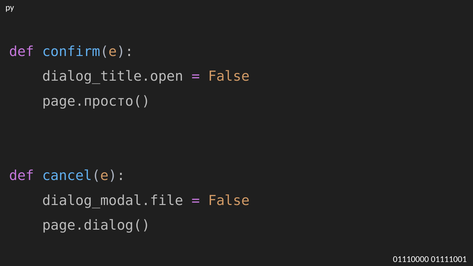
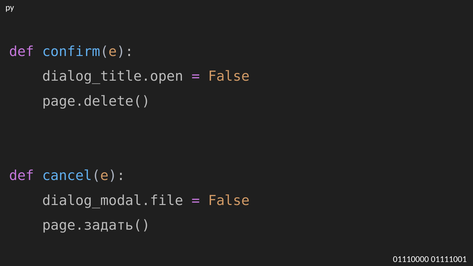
page.просто(: page.просто( -> page.delete( (96, 101)
page.dialog(: page.dialog( -> page.задать( (96, 225)
